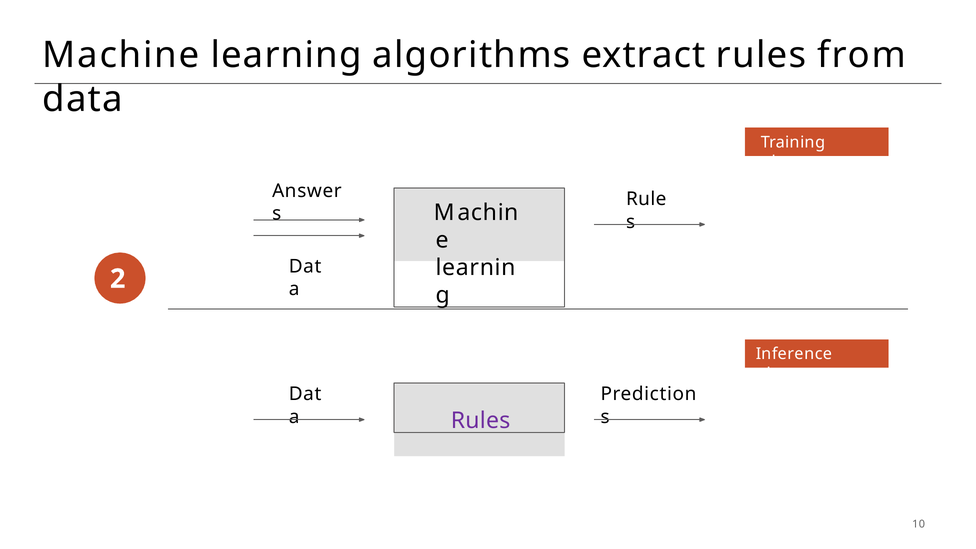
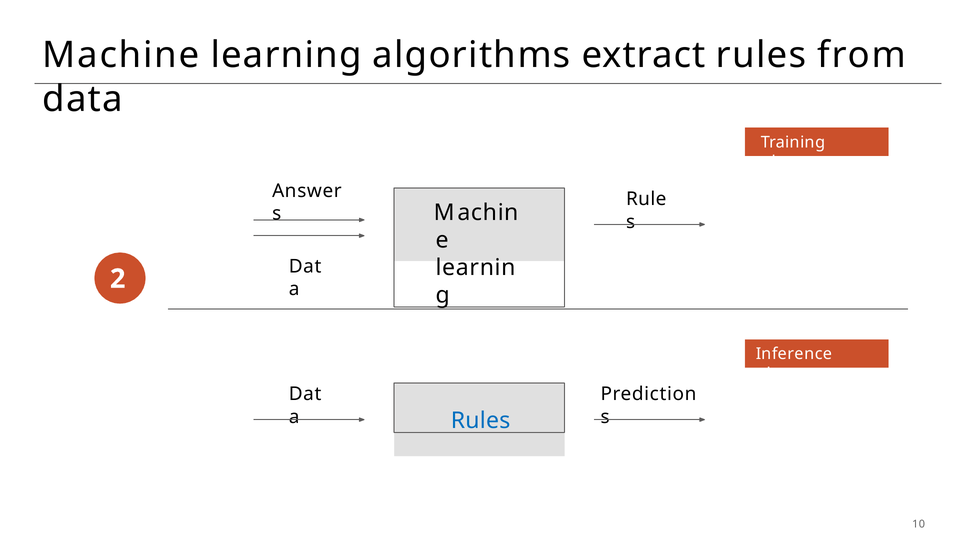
Rules colour: purple -> blue (481, 420)
